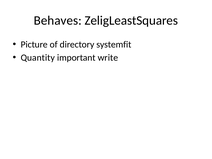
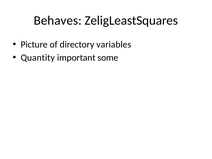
systemfit: systemfit -> variables (114, 44)
write: write -> some (108, 58)
